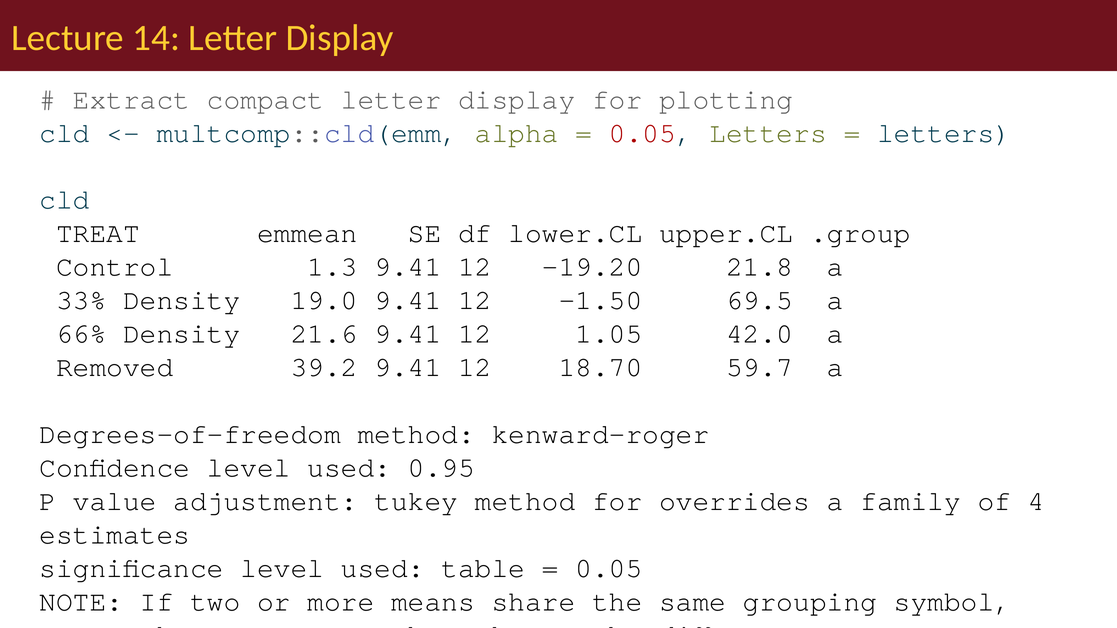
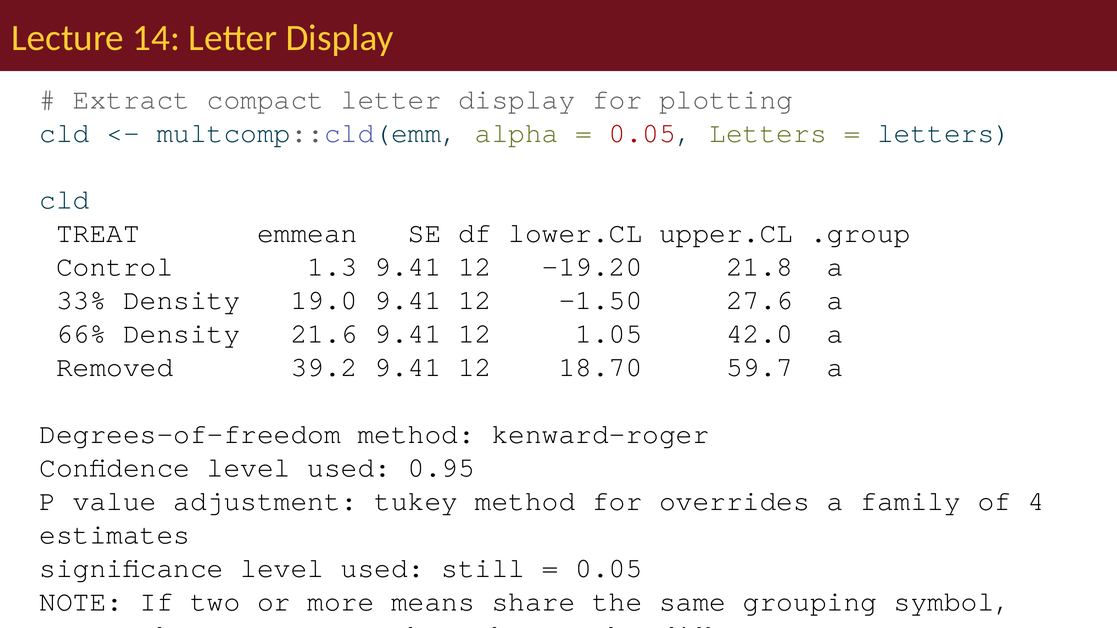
69.5: 69.5 -> 27.6 (760, 300)
table: table -> still (483, 569)
